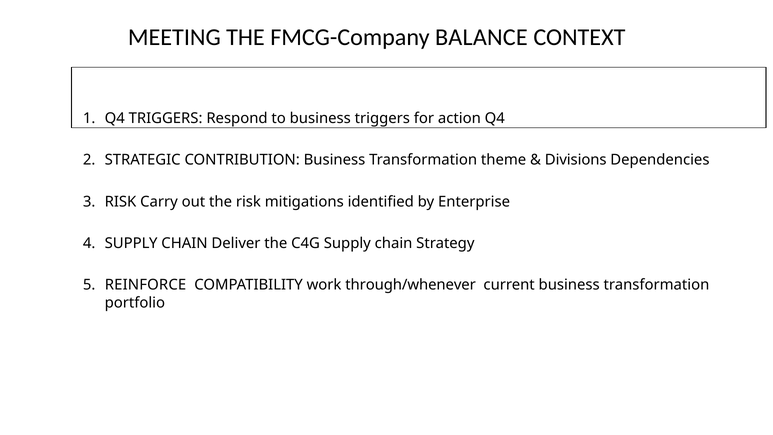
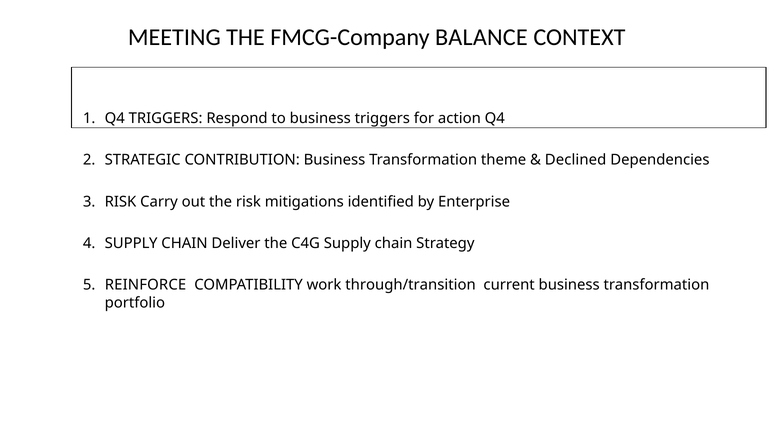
Divisions: Divisions -> Declined (576, 160)
through/whenever: through/whenever -> through/transition (411, 285)
